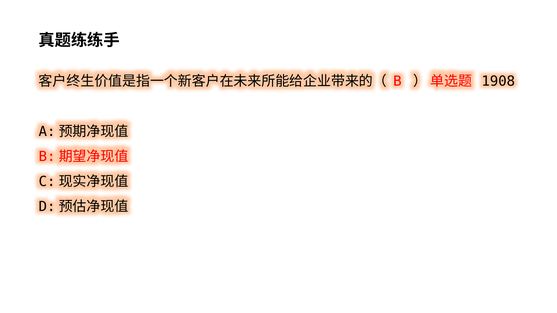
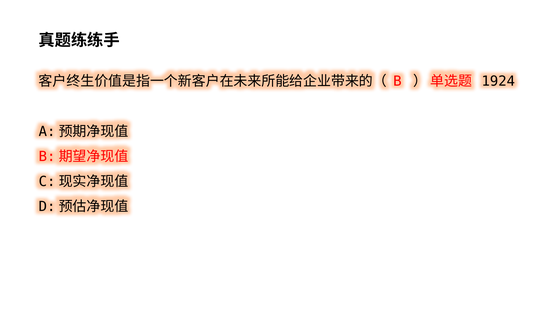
1908: 1908 -> 1924 (498, 81)
